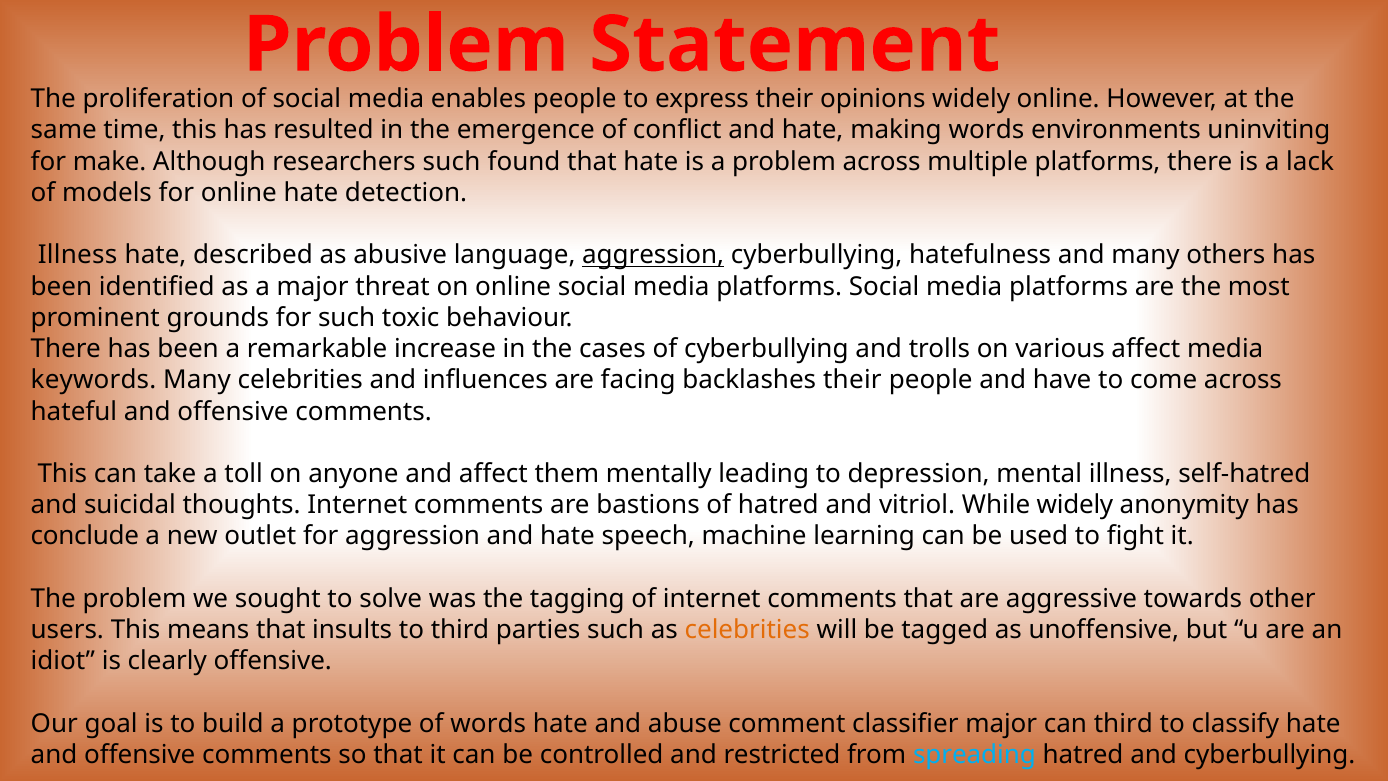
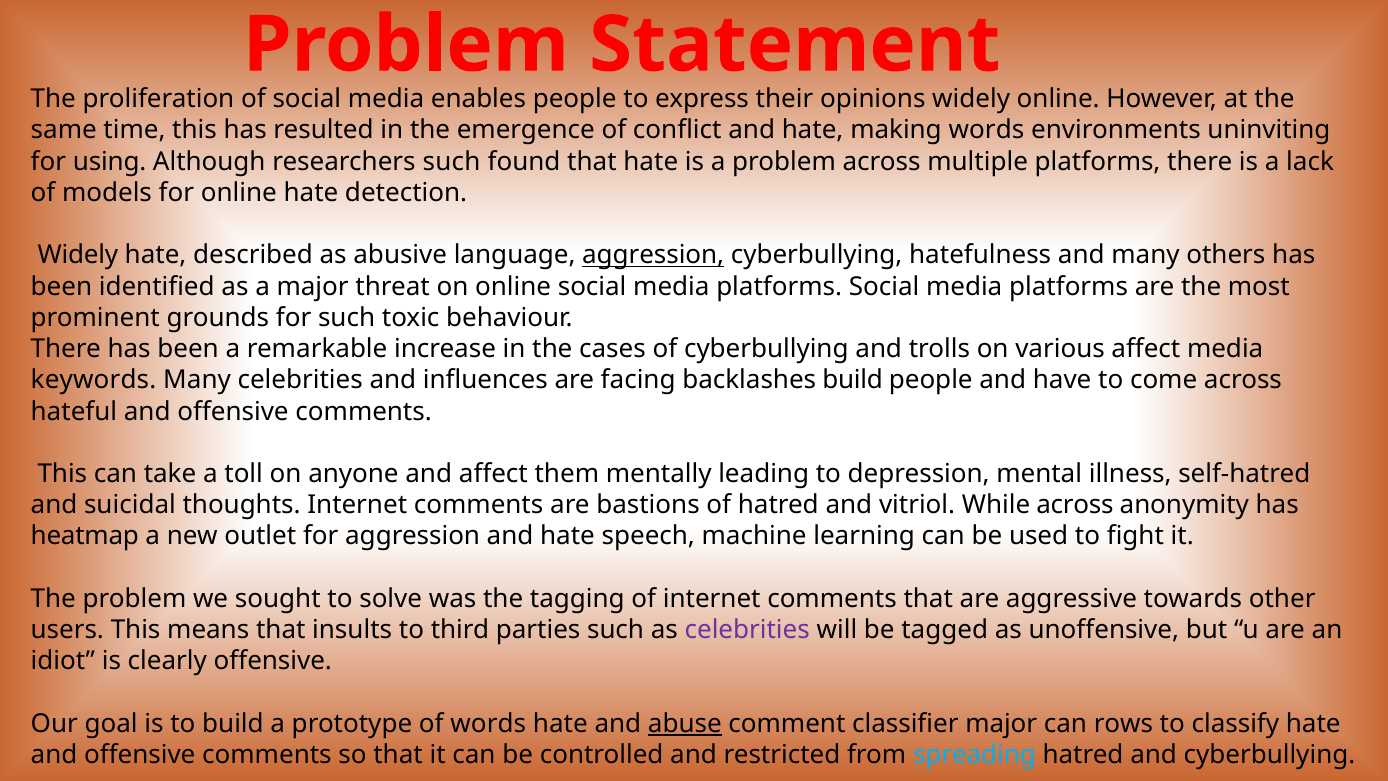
make: make -> using (110, 161)
Illness: Illness -> Widely (78, 255)
backlashes their: their -> build (853, 380)
While widely: widely -> across (1075, 505)
conclude: conclude -> heatmap (85, 536)
celebrities colour: orange -> purple (747, 630)
abuse underline: none -> present (685, 724)
can third: third -> rows (1123, 724)
